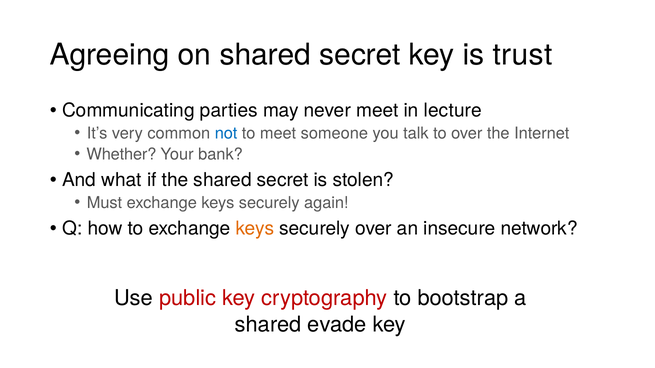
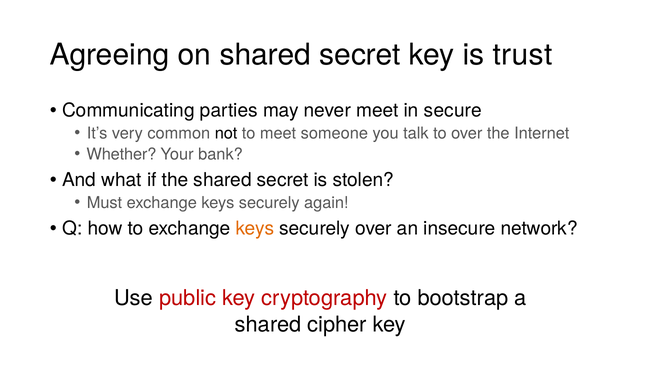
lecture: lecture -> secure (453, 111)
not colour: blue -> black (226, 133)
evade: evade -> cipher (337, 325)
